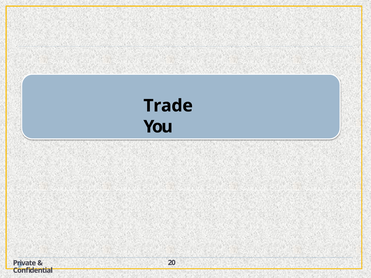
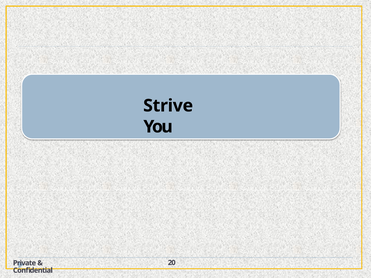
Trade: Trade -> Strive (168, 106)
